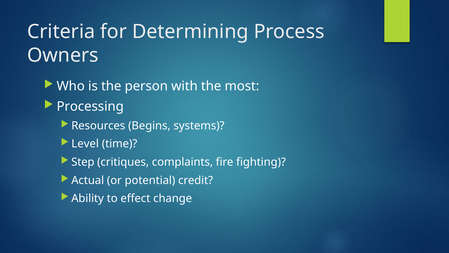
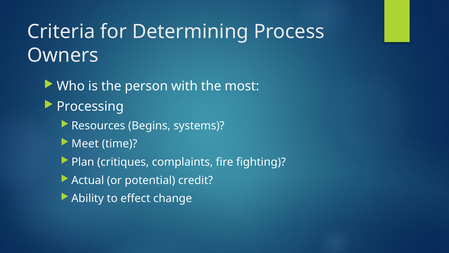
Level: Level -> Meet (85, 144)
Step: Step -> Plan (83, 162)
